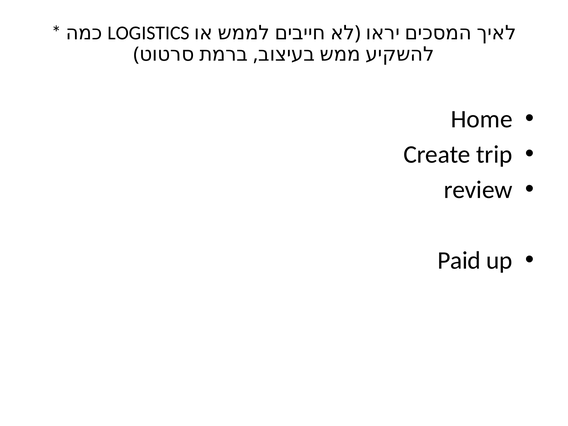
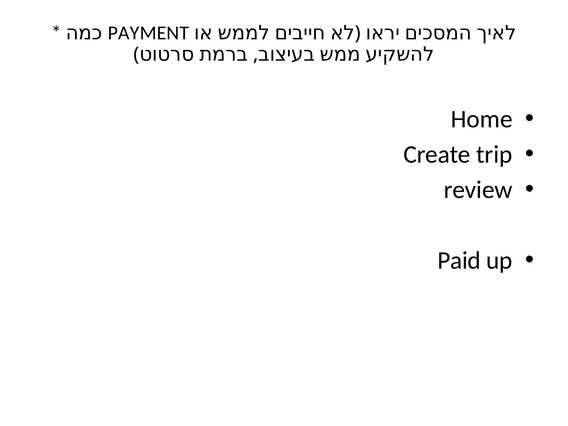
LOGISTICS: LOGISTICS -> PAYMENT (148, 33)
